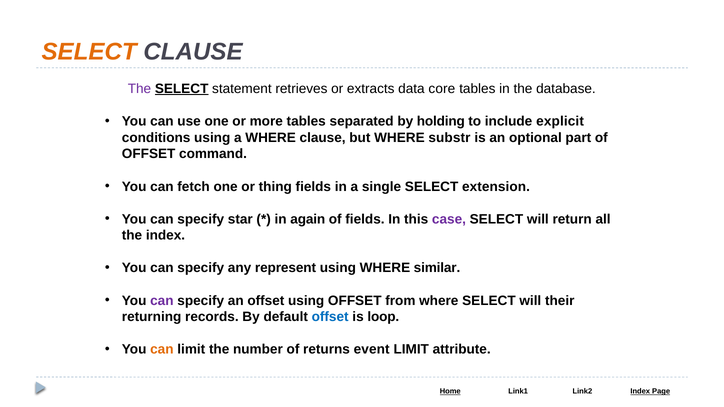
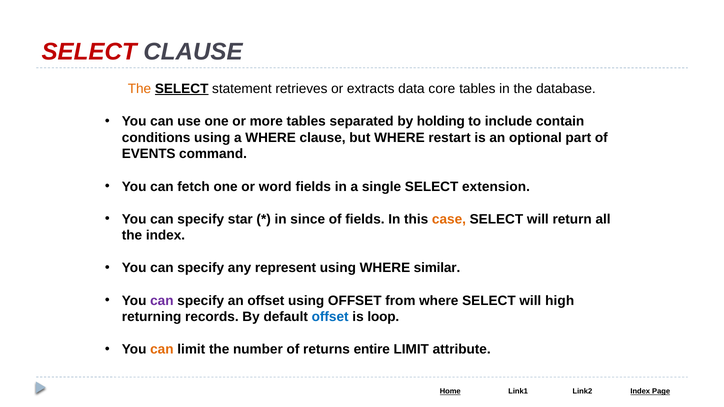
SELECT colour: orange -> red (89, 52)
The colour: purple -> orange (139, 89)
explicit: explicit -> contain (560, 122)
substr: substr -> restart (450, 138)
OFFSET: OFFSET -> EVENTS (149, 154)
thing: thing -> word (275, 187)
again: again -> since (308, 219)
case colour: purple -> orange (449, 219)
their: their -> high (560, 301)
event: event -> entire (372, 350)
